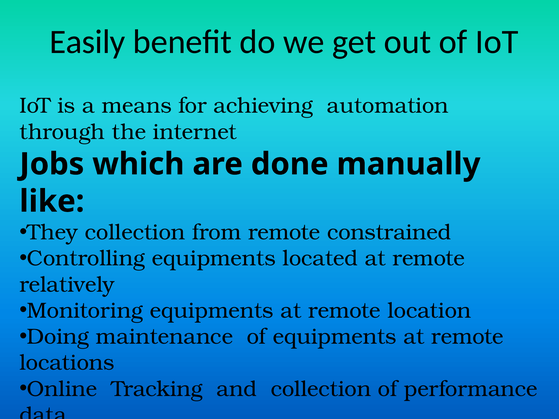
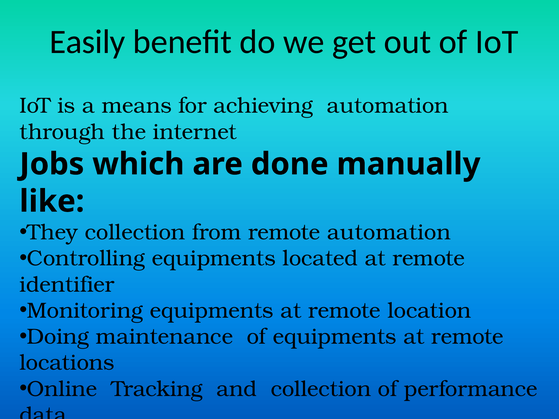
remote constrained: constrained -> automation (389, 233)
relatively: relatively -> identifier (67, 285)
